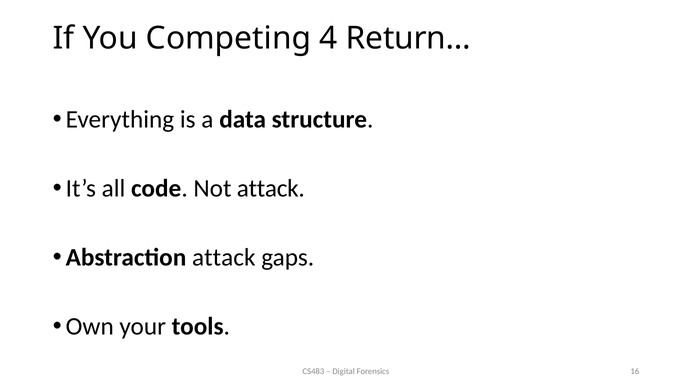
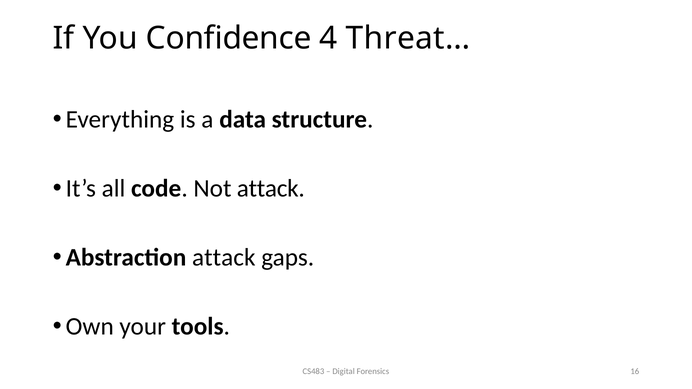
Competing: Competing -> Confidence (229, 38)
Return…: Return… -> Threat… (408, 38)
